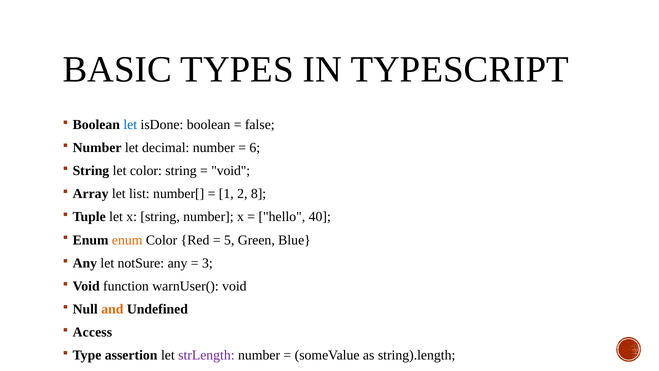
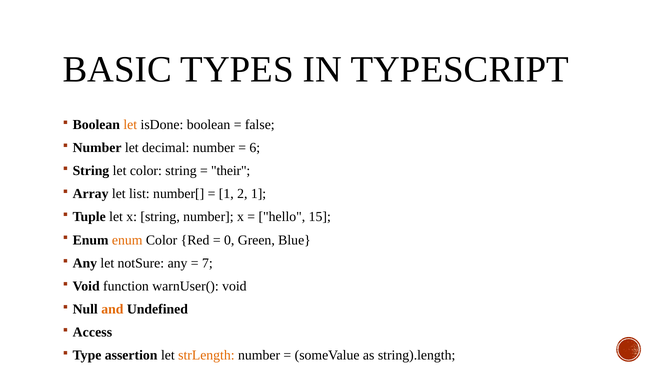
let colour: blue -> orange (130, 124)
void: void -> their (231, 171)
2 8: 8 -> 1 (259, 194)
40: 40 -> 15 (320, 217)
5: 5 -> 0 (229, 240)
3: 3 -> 7 (207, 263)
strLength colour: purple -> orange (206, 355)
